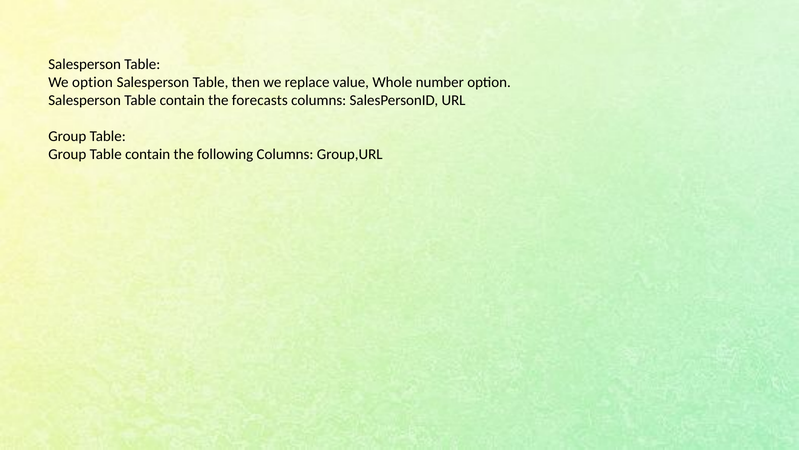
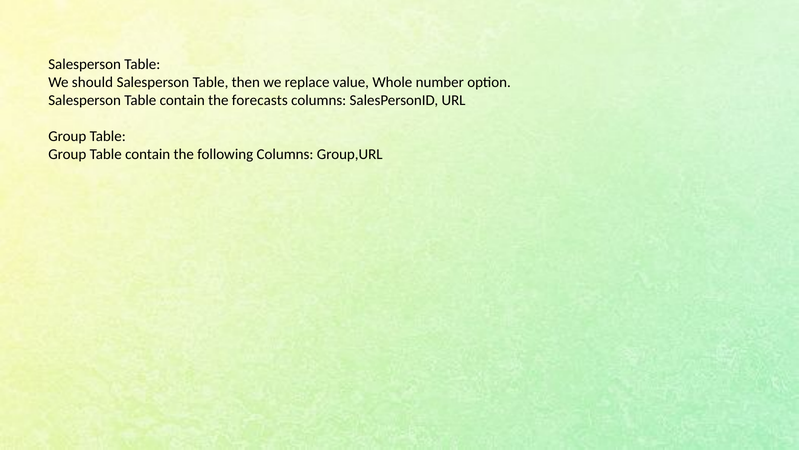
We option: option -> should (92, 82)
